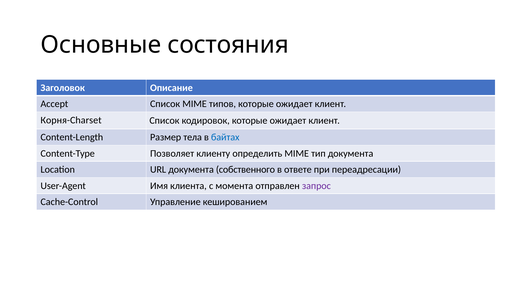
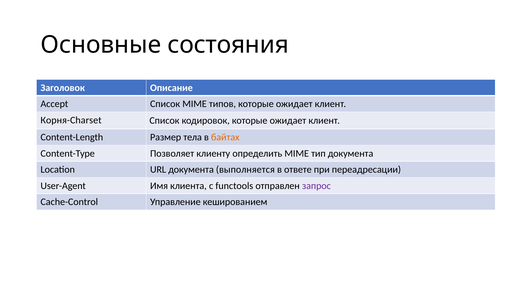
байтах colour: blue -> orange (225, 137)
собственного: собственного -> выполняется (245, 170)
момента: момента -> functools (234, 186)
